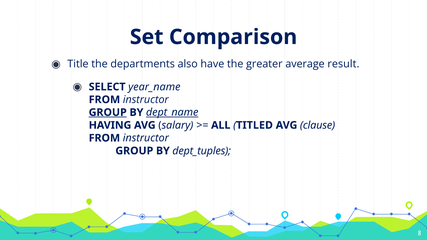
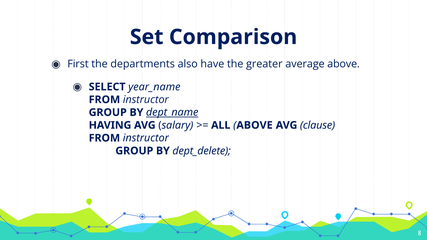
Title: Title -> First (78, 64)
average result: result -> above (344, 64)
GROUP underline: present -> none (108, 113)
TITLED: TITLED -> ABOVE (255, 125)
dept_tuples: dept_tuples -> dept_delete (202, 151)
